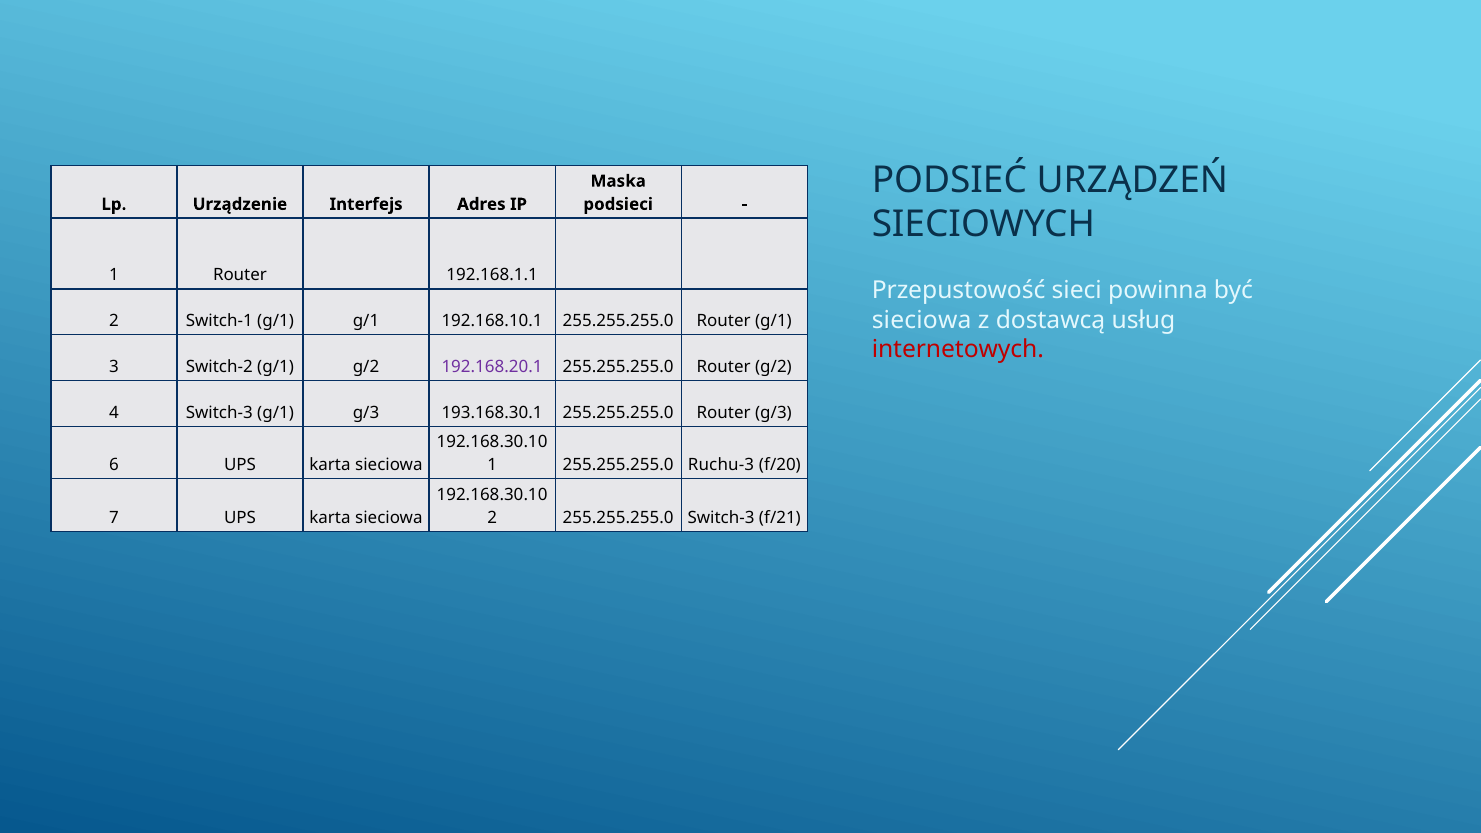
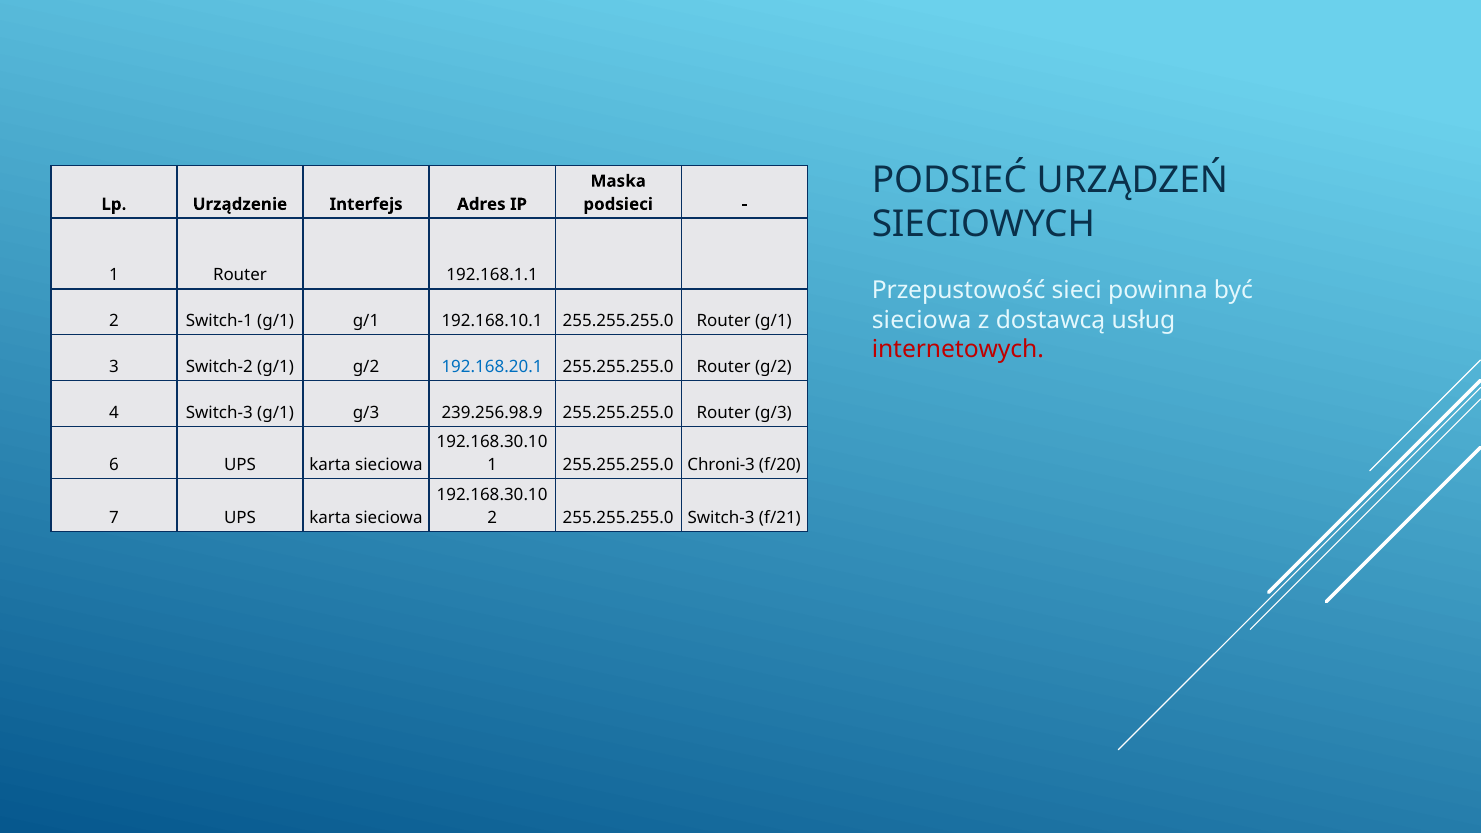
192.168.20.1 colour: purple -> blue (492, 367)
193.168.30.1: 193.168.30.1 -> 239.256.98.9 (492, 413)
Ruchu-3: Ruchu-3 -> Chroni-3 (721, 465)
